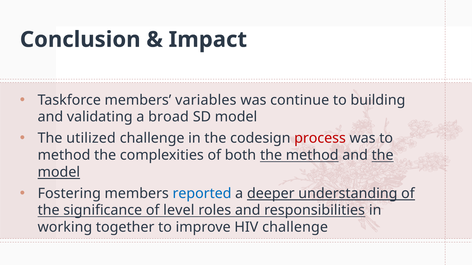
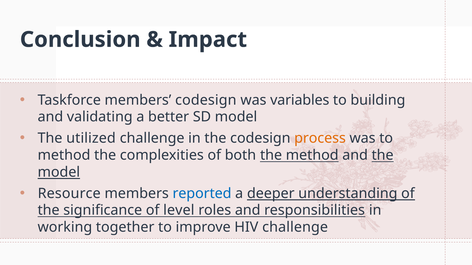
members variables: variables -> codesign (206, 100)
continue: continue -> variables (300, 100)
broad: broad -> better (169, 117)
process colour: red -> orange (320, 139)
Fostering: Fostering -> Resource (69, 194)
